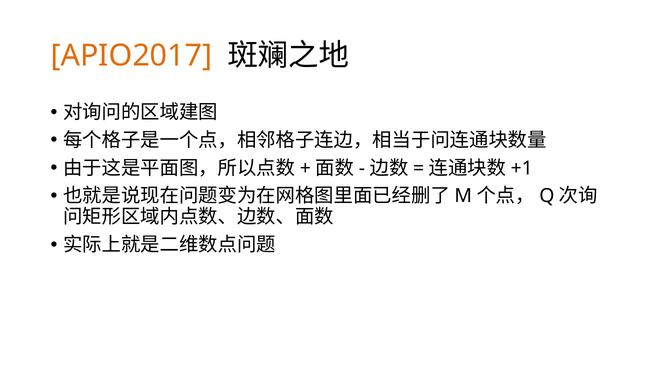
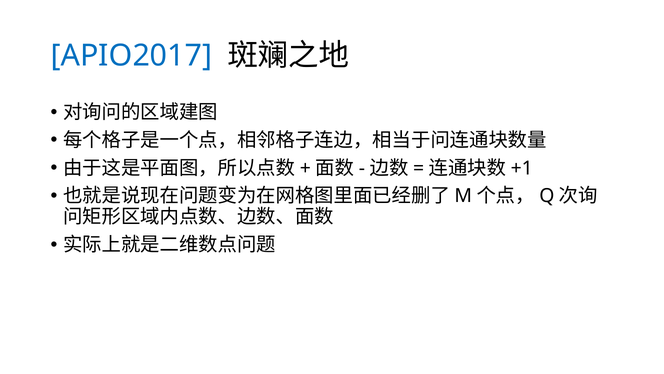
APIO2017 colour: orange -> blue (131, 56)
